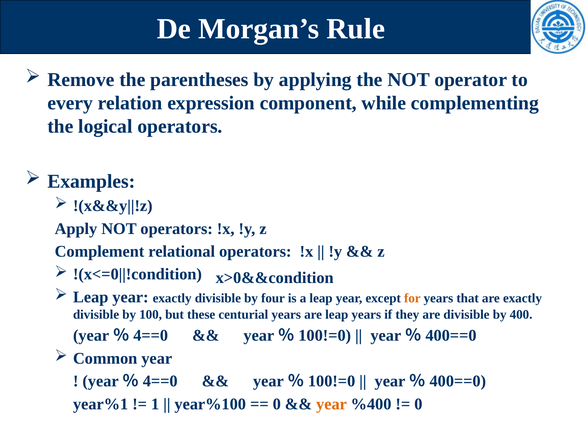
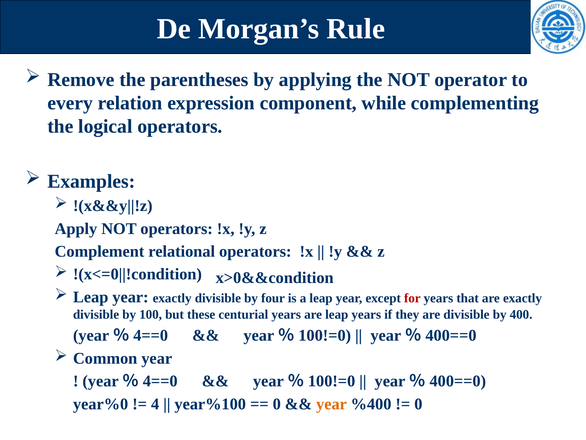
for colour: orange -> red (412, 298)
year%1: year%1 -> year%0 (101, 404)
1: 1 -> 4 (155, 404)
